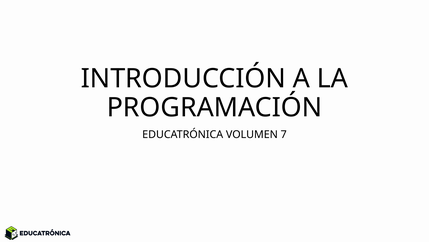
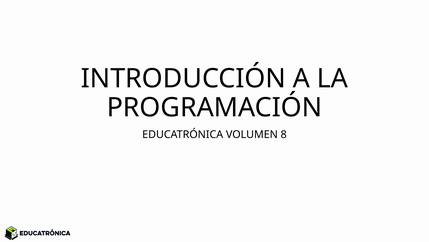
7: 7 -> 8 (284, 134)
